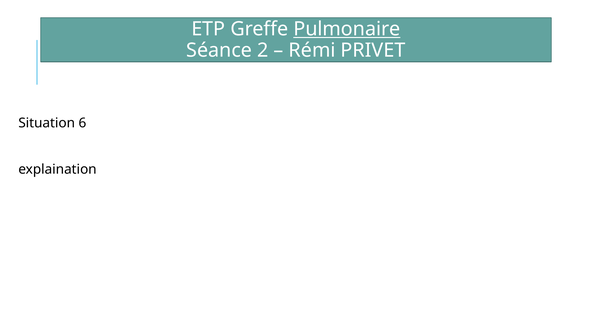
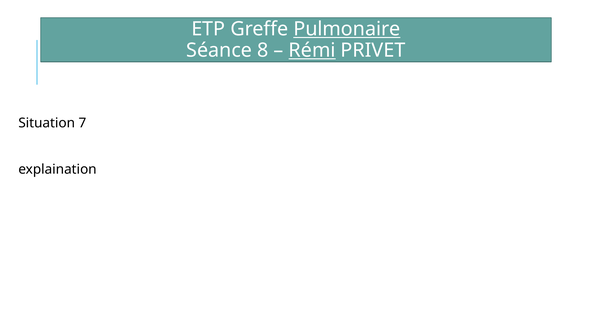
2: 2 -> 8 (263, 50)
Rémi underline: none -> present (312, 50)
6: 6 -> 7 (82, 123)
